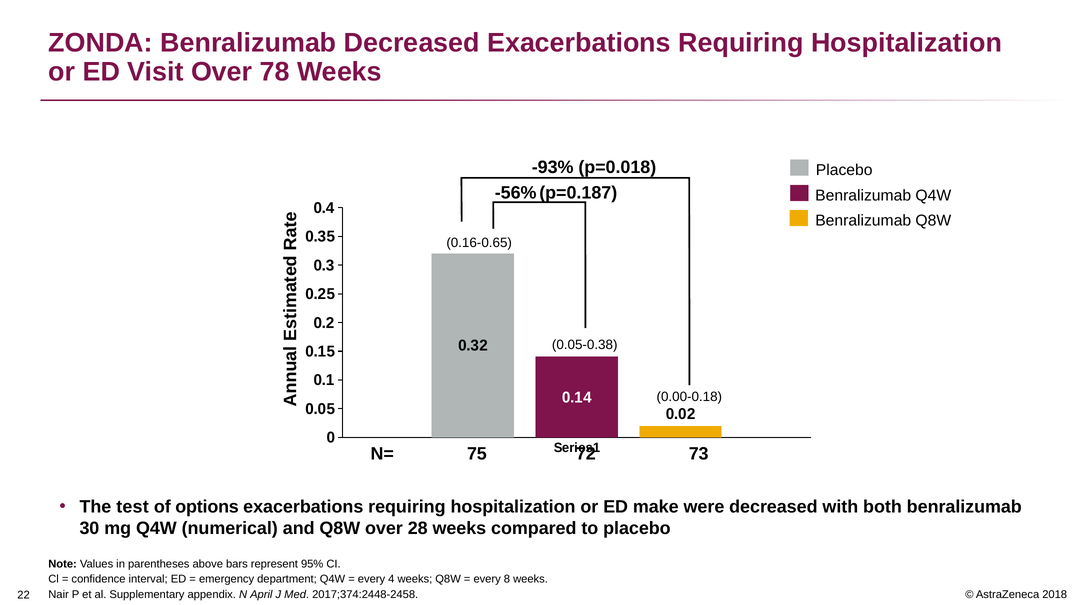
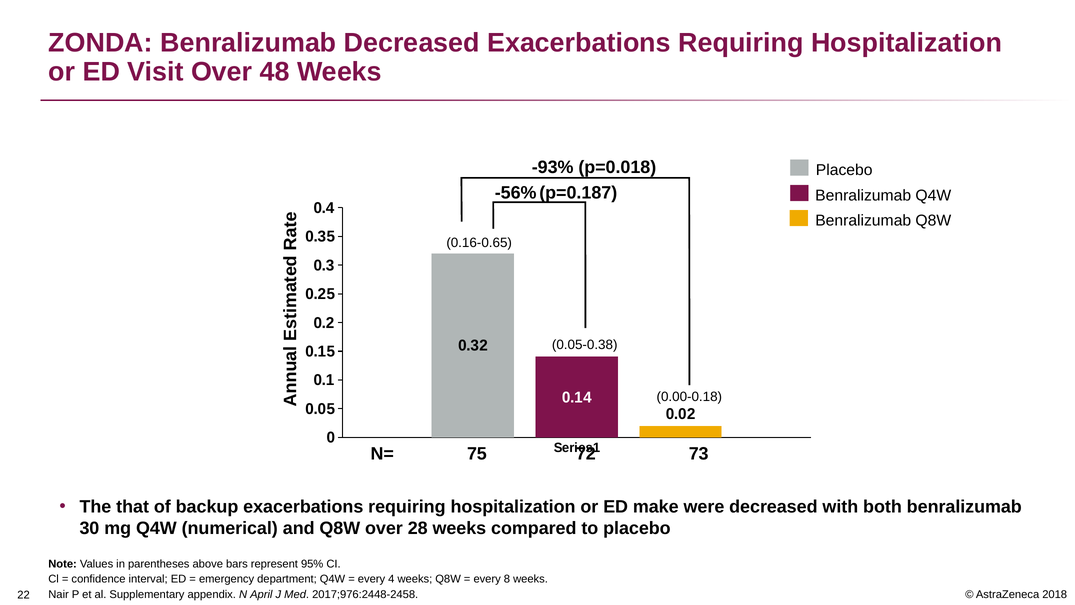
78: 78 -> 48 (275, 72)
test: test -> that (133, 506)
options: options -> backup (207, 506)
2017;374:2448-2458: 2017;374:2448-2458 -> 2017;976:2448-2458 (365, 594)
